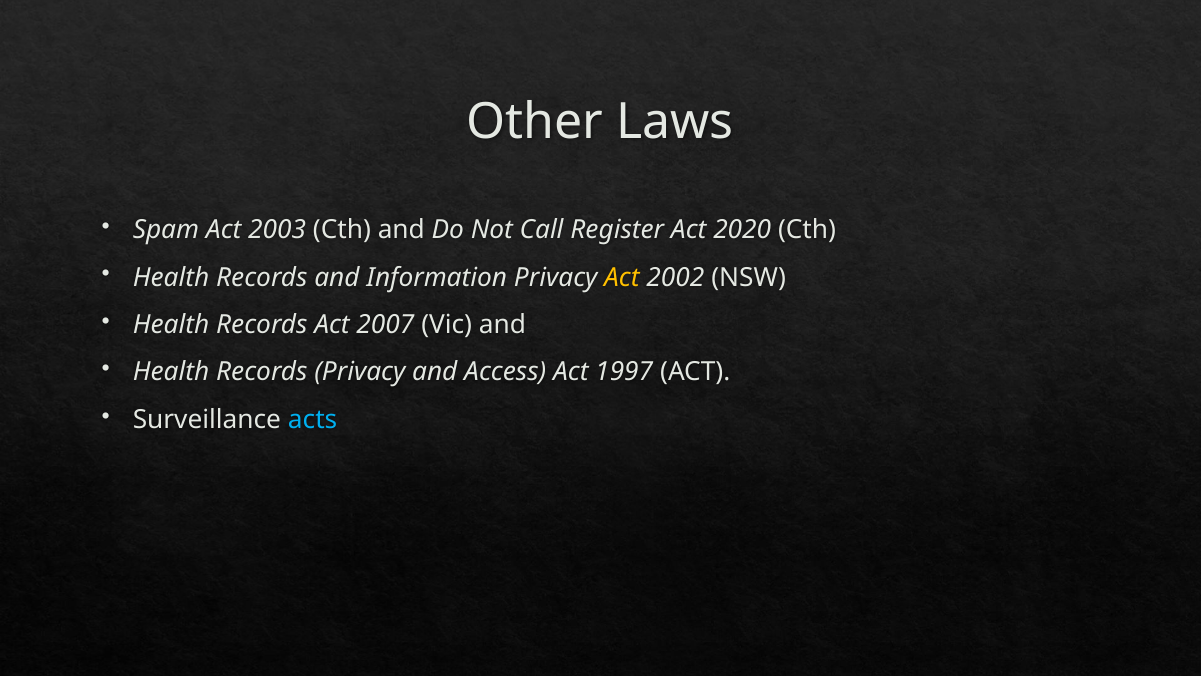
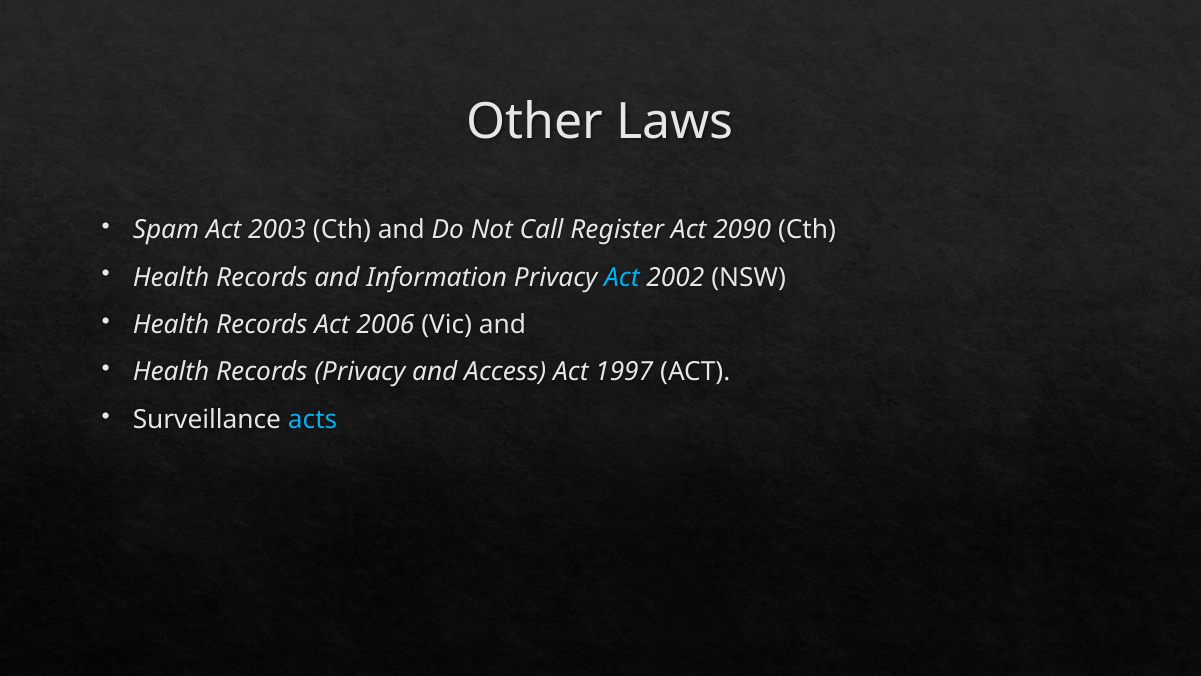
2020: 2020 -> 2090 (742, 230)
Act colour: yellow -> light blue (622, 277)
2007: 2007 -> 2006 (385, 325)
